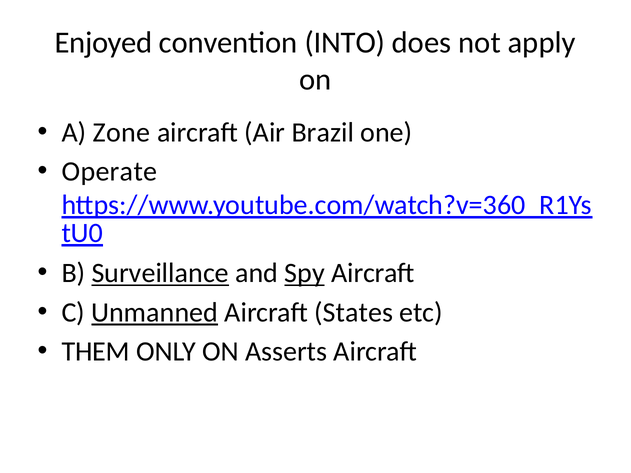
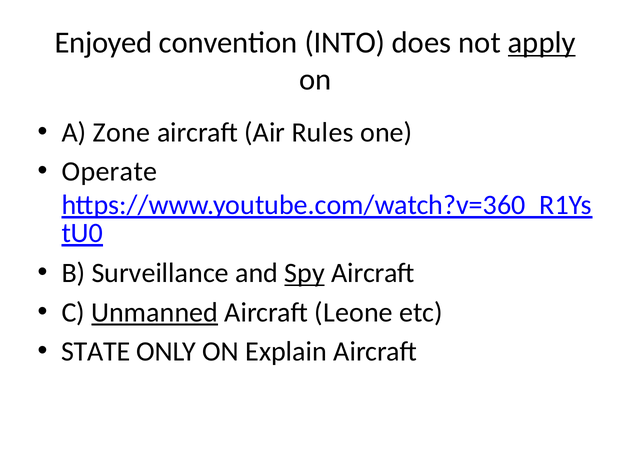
apply underline: none -> present (542, 43)
Brazil: Brazil -> Rules (323, 132)
Surveillance underline: present -> none (160, 273)
States: States -> Leone (354, 313)
THEM: THEM -> STATE (96, 352)
Asserts: Asserts -> Explain (286, 352)
